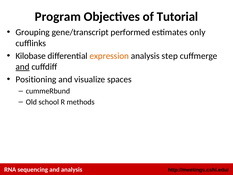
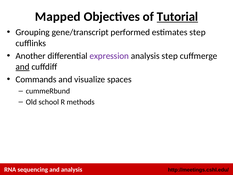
Program: Program -> Mapped (58, 17)
Tutorial underline: none -> present (177, 17)
estimates only: only -> step (198, 32)
Kilobase: Kilobase -> Another (31, 56)
expression colour: orange -> purple (109, 56)
Positioning: Positioning -> Commands (36, 79)
